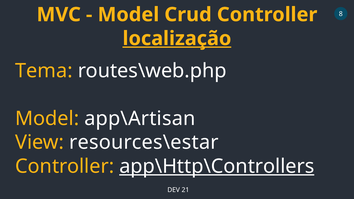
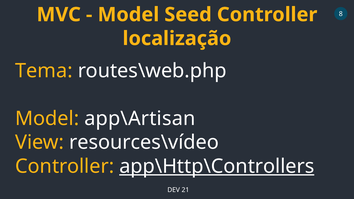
Crud: Crud -> Seed (188, 15)
localização underline: present -> none (177, 39)
resources\estar: resources\estar -> resources\vídeo (144, 143)
